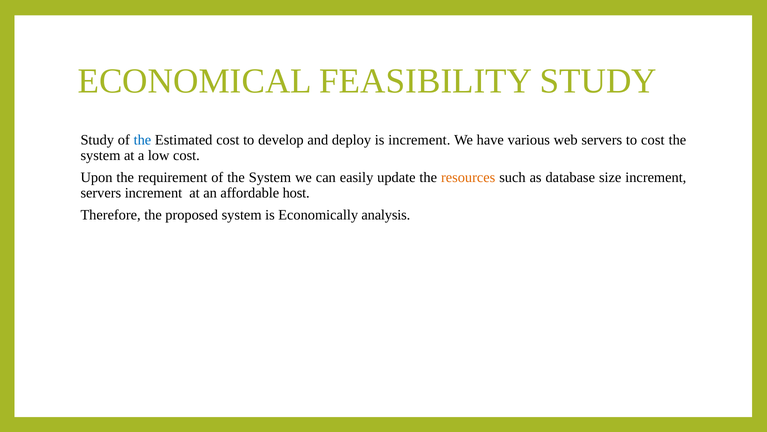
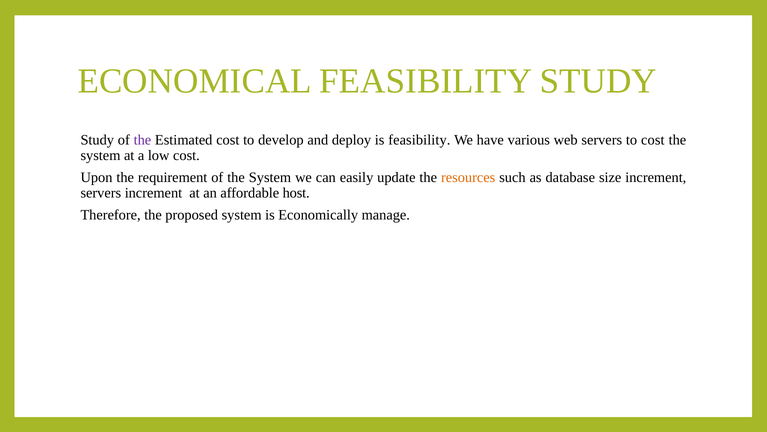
the colour: blue -> purple (142, 140)
is increment: increment -> feasibility (419, 140)
analysis: analysis -> manage (386, 215)
